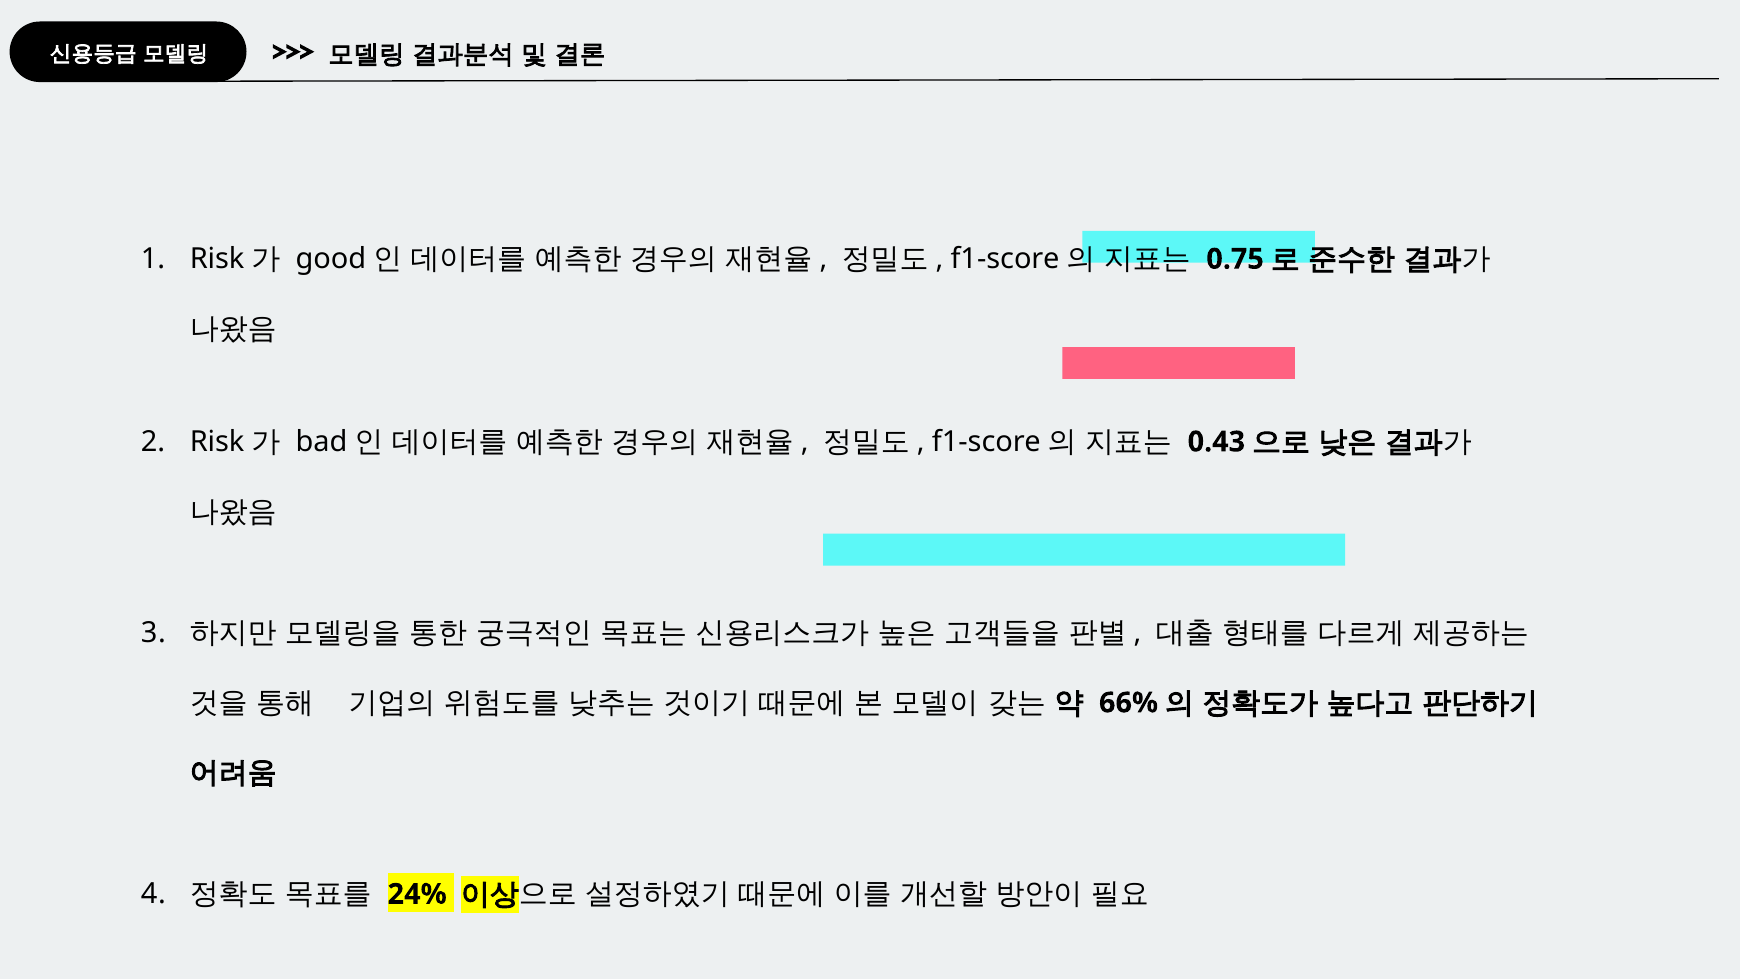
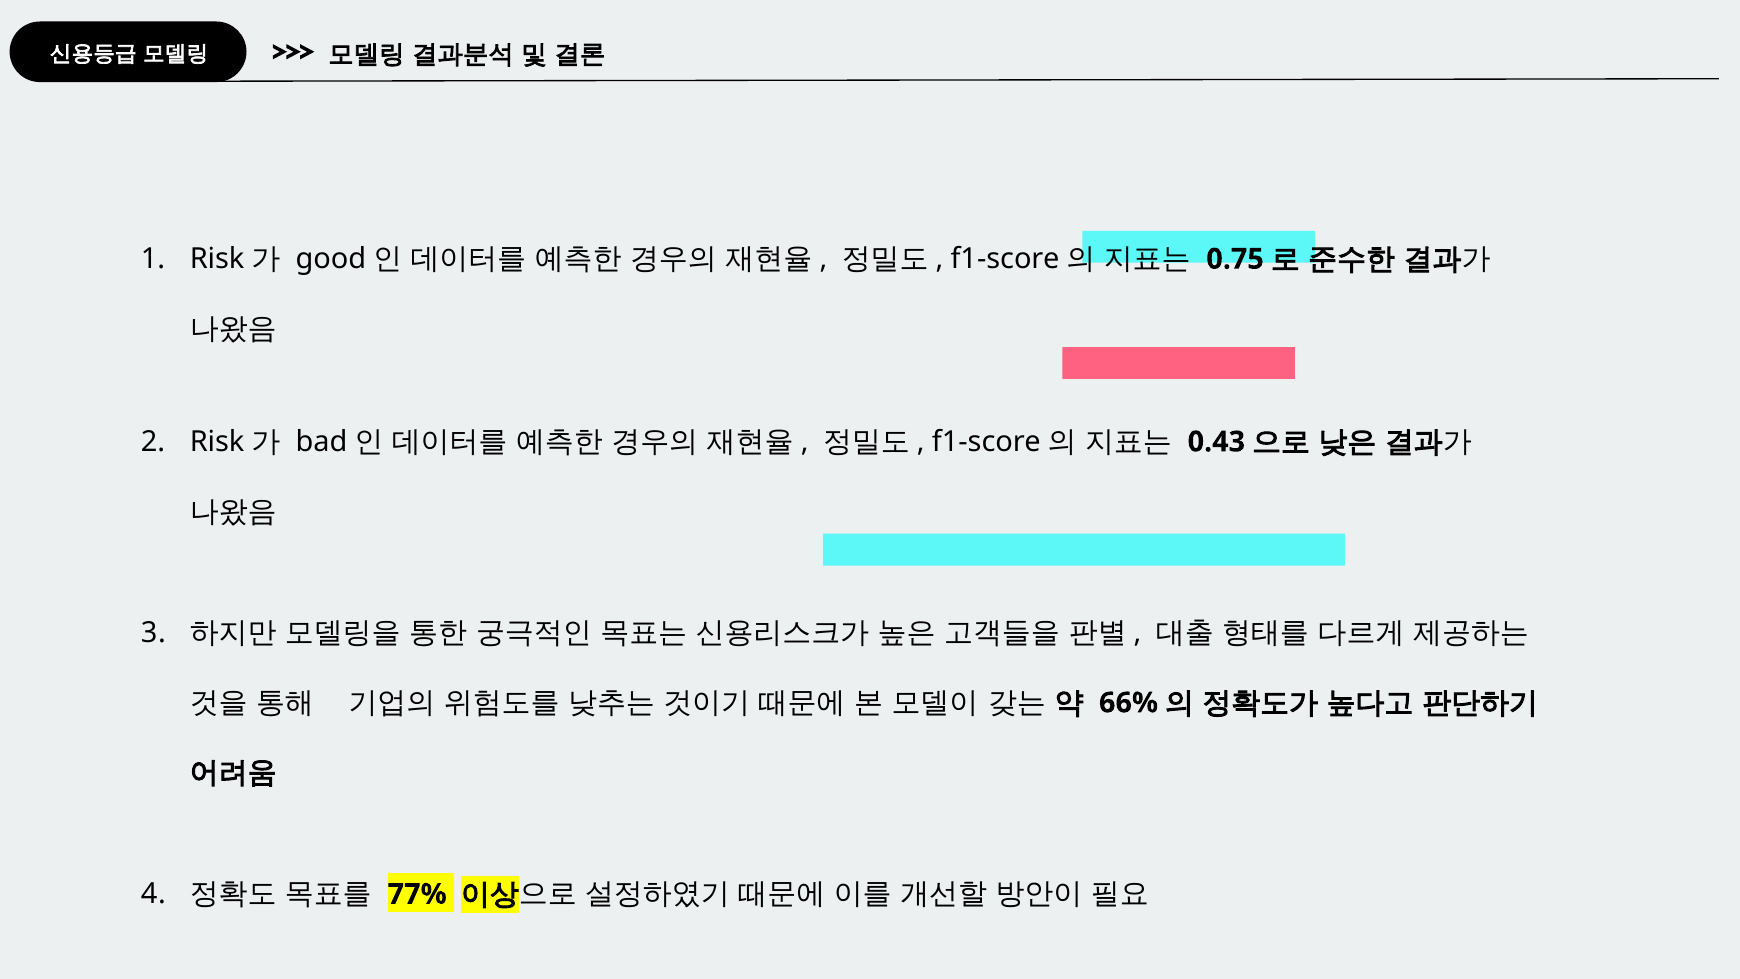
24%: 24% -> 77% (417, 894)
